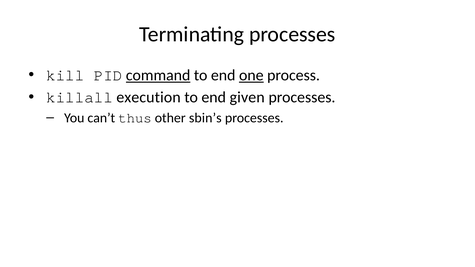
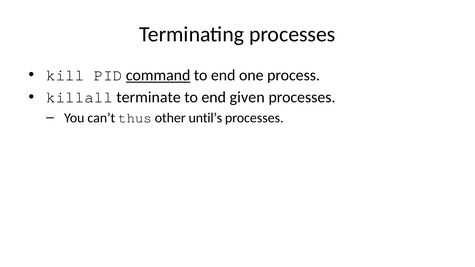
one underline: present -> none (251, 75)
execution: execution -> terminate (149, 97)
sbin’s: sbin’s -> until’s (205, 118)
